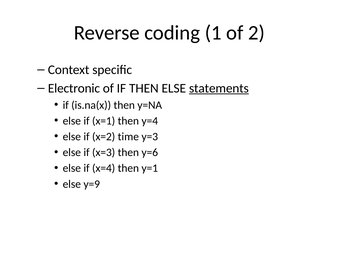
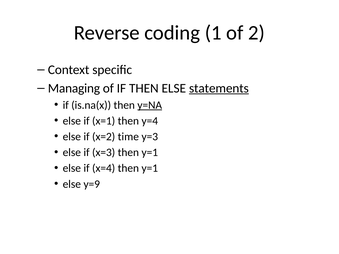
Electronic: Electronic -> Managing (74, 88)
y=NA underline: none -> present (150, 105)
x=3 then y=6: y=6 -> y=1 (150, 153)
